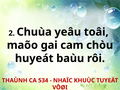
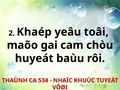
Chuùa: Chuùa -> Khaép (34, 32)
